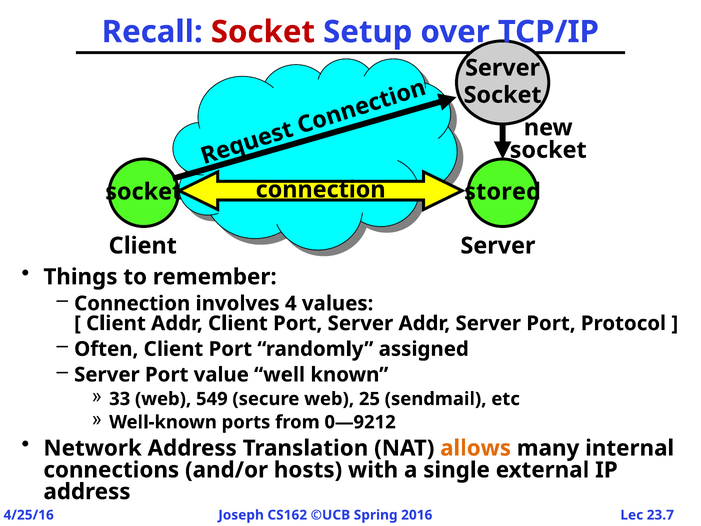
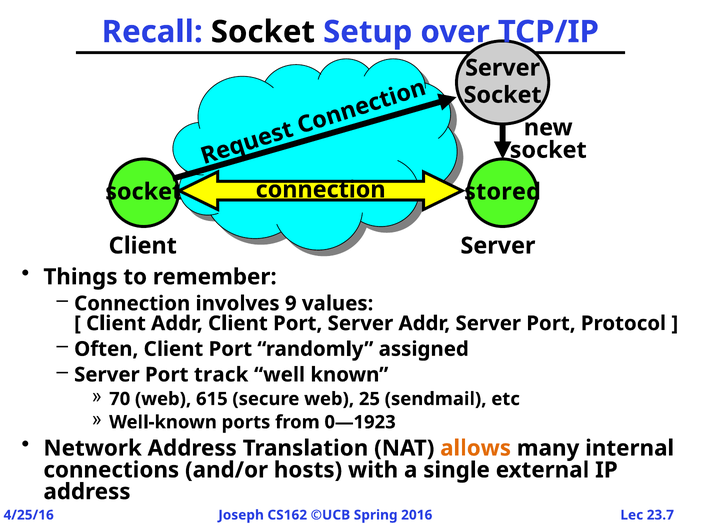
Socket colour: red -> black (263, 32)
4: 4 -> 9 (291, 303)
value: value -> track (221, 375)
33: 33 -> 70 (120, 399)
549: 549 -> 615 (212, 399)
0—9212: 0—9212 -> 0—1923 (360, 422)
